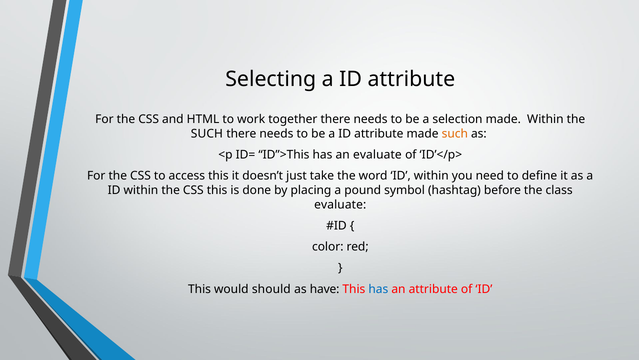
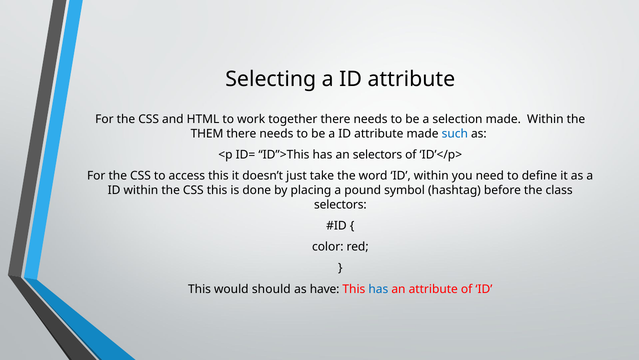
SUCH: SUCH -> THEM (207, 134)
such colour: orange -> blue (455, 134)
an evaluate: evaluate -> selectors (377, 155)
evaluate: evaluate -> selectors (340, 204)
